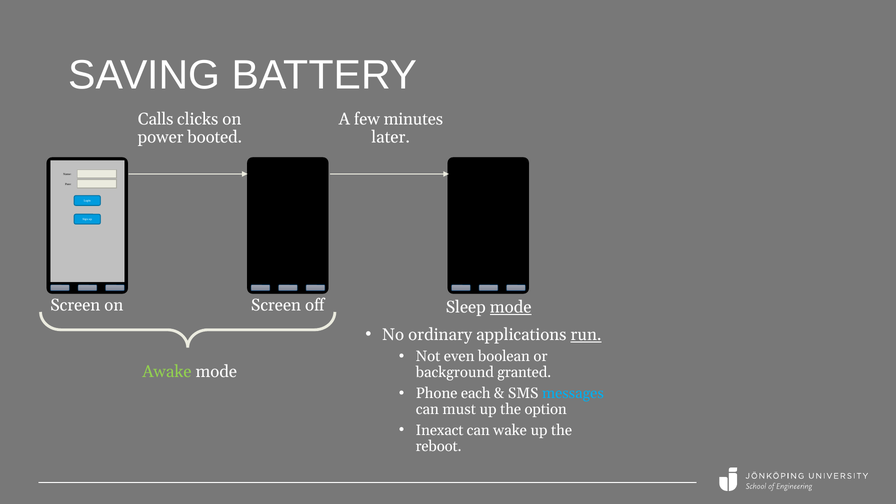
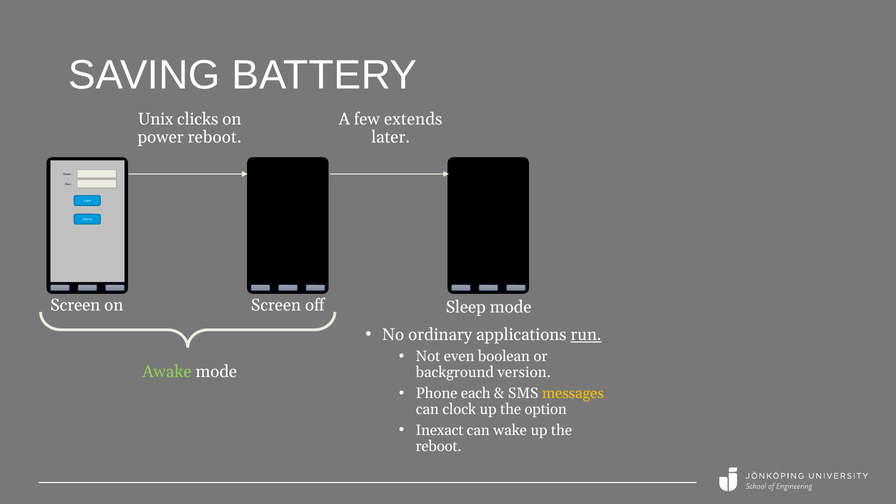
Calls: Calls -> Unix (156, 119)
minutes: minutes -> extends (413, 119)
power booted: booted -> reboot (215, 137)
mode underline: present -> none (511, 307)
granted: granted -> version (524, 372)
messages colour: light blue -> yellow (573, 393)
must: must -> clock (459, 409)
